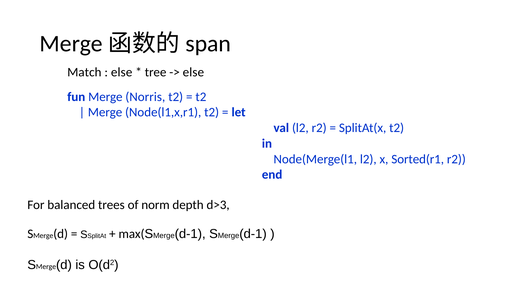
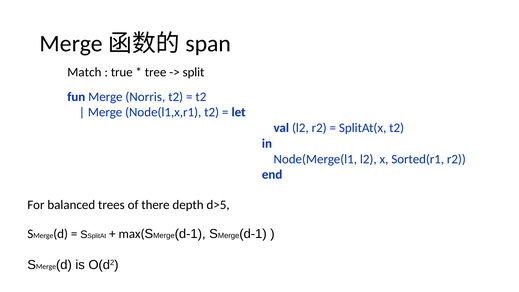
else: else -> true (122, 72)
else: else -> split (193, 72)
norm: norm -> there (155, 205)
d>3: d>3 -> d>5 (218, 205)
